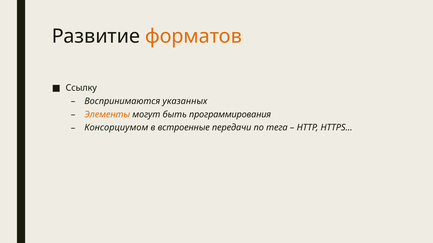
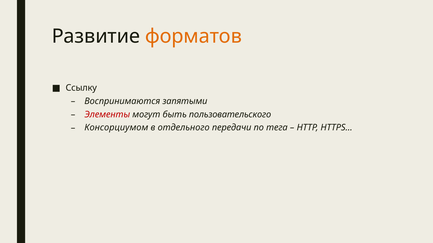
указанных: указанных -> запятыми (185, 101)
Элементы colour: orange -> red (107, 115)
программирования: программирования -> пользовательского (230, 115)
встроенные: встроенные -> отдельного (184, 128)
